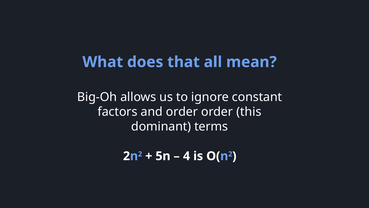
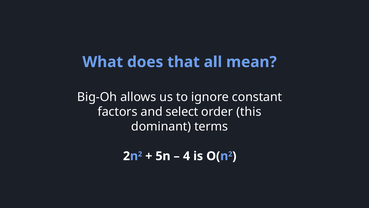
and order: order -> select (182, 111)
